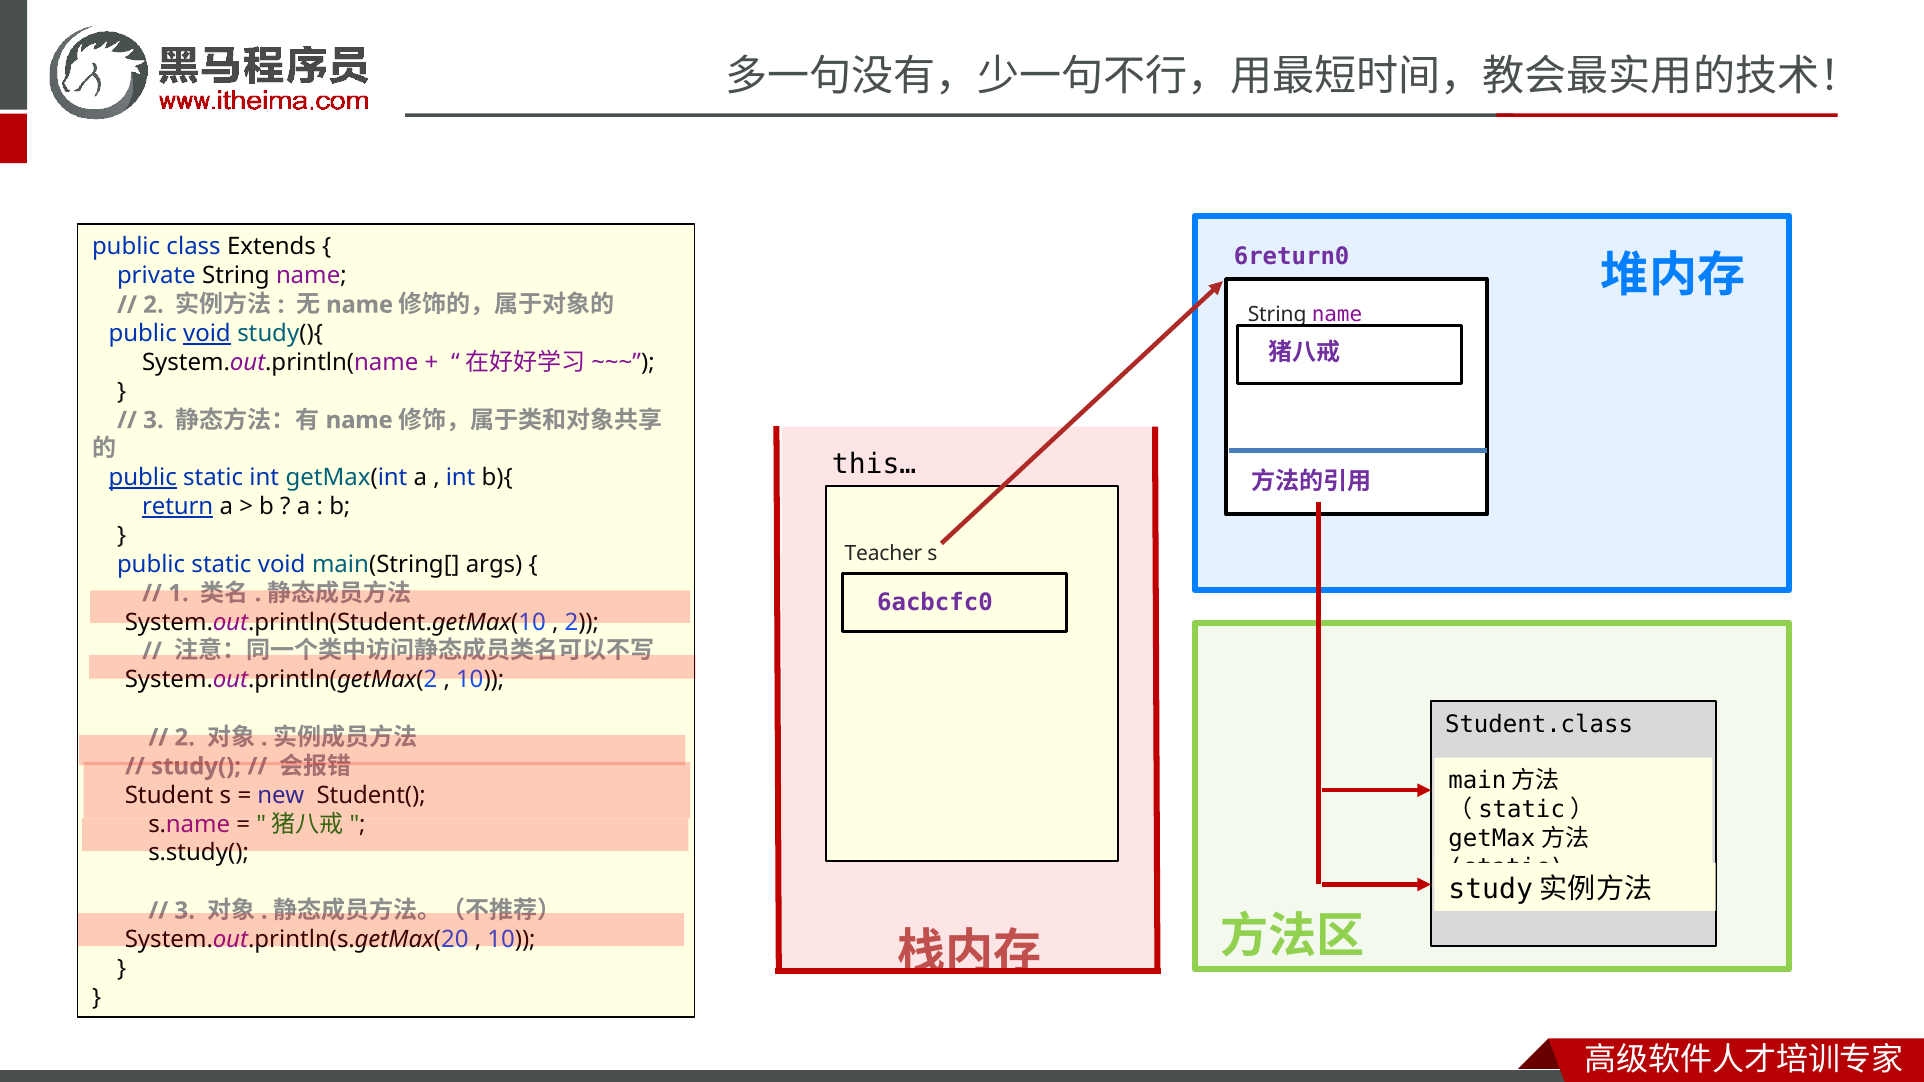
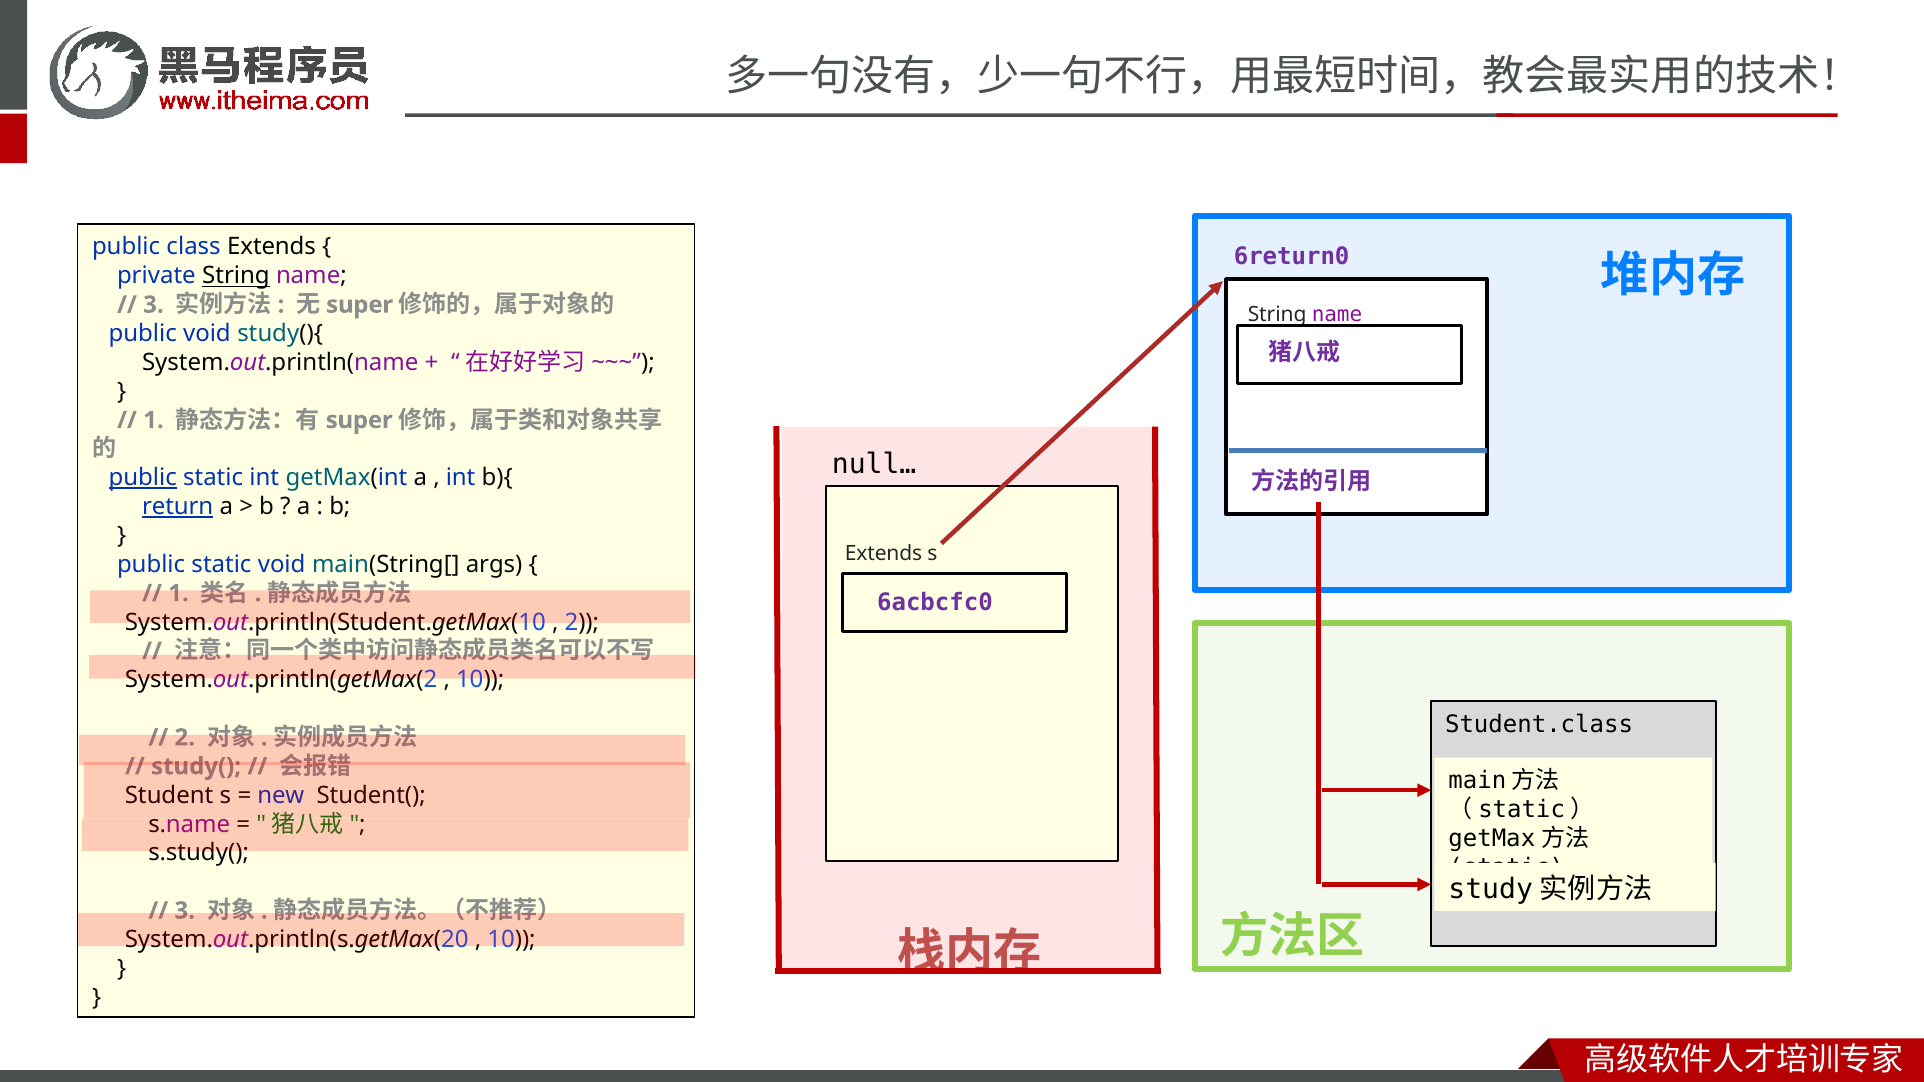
String underline: none -> present (236, 276)
2: 2 -> 3 (153, 305)
name: name -> super (360, 305)
void underline: present -> none (207, 334)
3: 3 -> 1 (153, 420)
name: name -> super (359, 420)
this…: this… -> null… (874, 464)
Teacher: Teacher -> Extends (884, 553)
